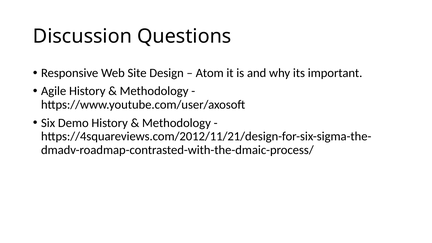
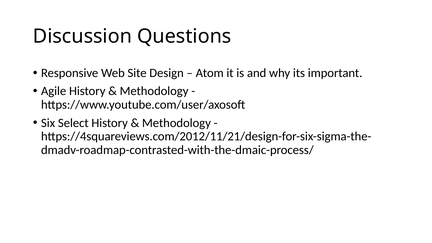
Demo: Demo -> Select (73, 123)
